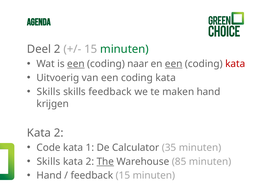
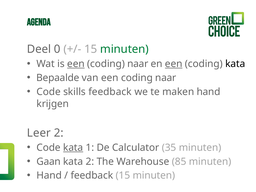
Deel 2: 2 -> 0 (57, 49)
kata colour: red -> black (235, 64)
Uitvoerig: Uitvoerig -> Bepaalde (58, 78)
van een coding kata: kata -> naar (166, 78)
Skills: Skills -> Code (49, 92)
Kata: Kata -> Leer (39, 133)
kata underline: none -> present (73, 148)
Skills: Skills -> Gaan (49, 162)
The underline: present -> none (105, 162)
